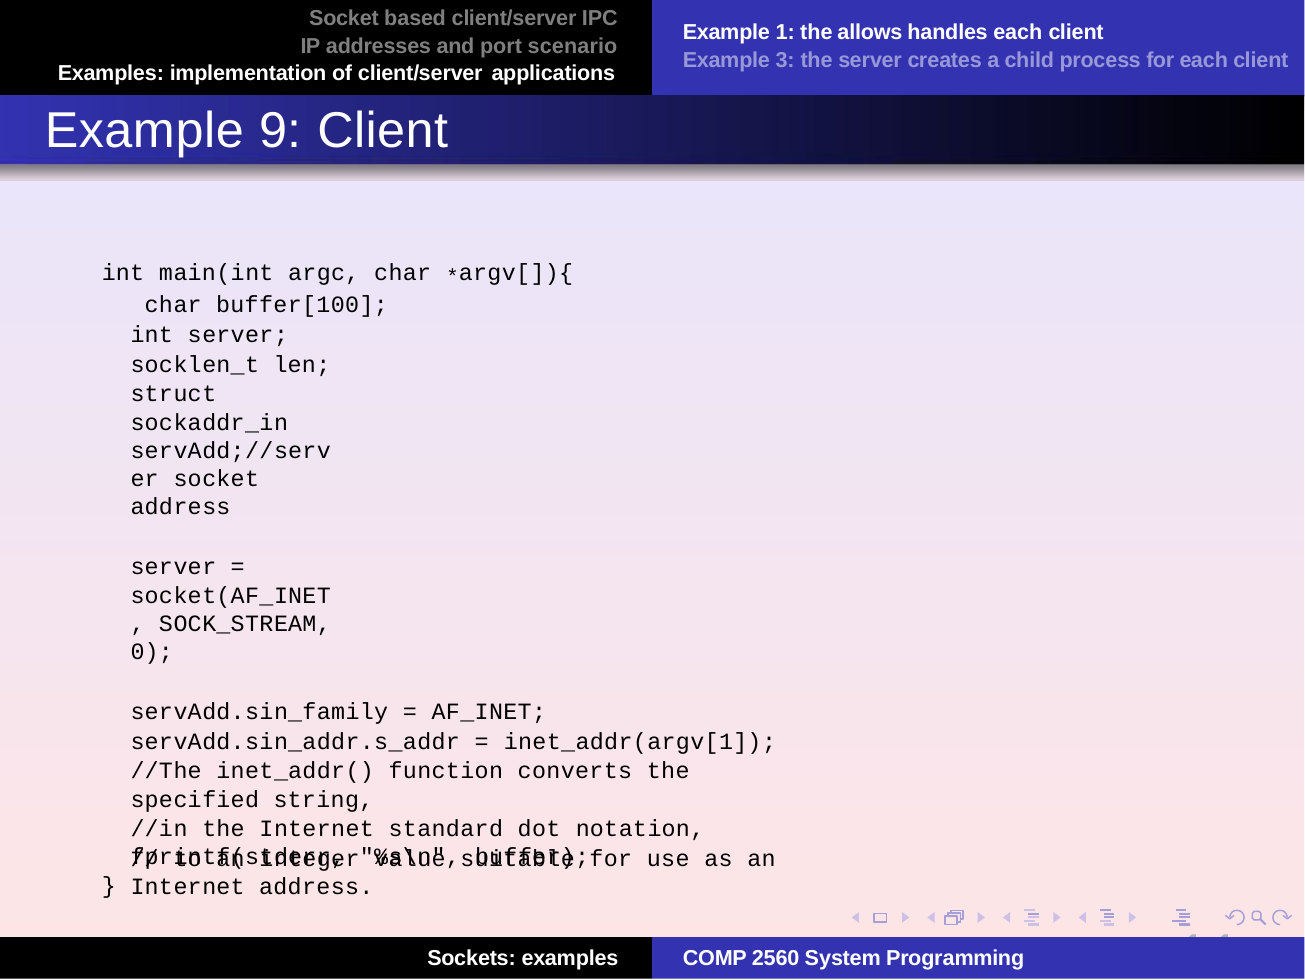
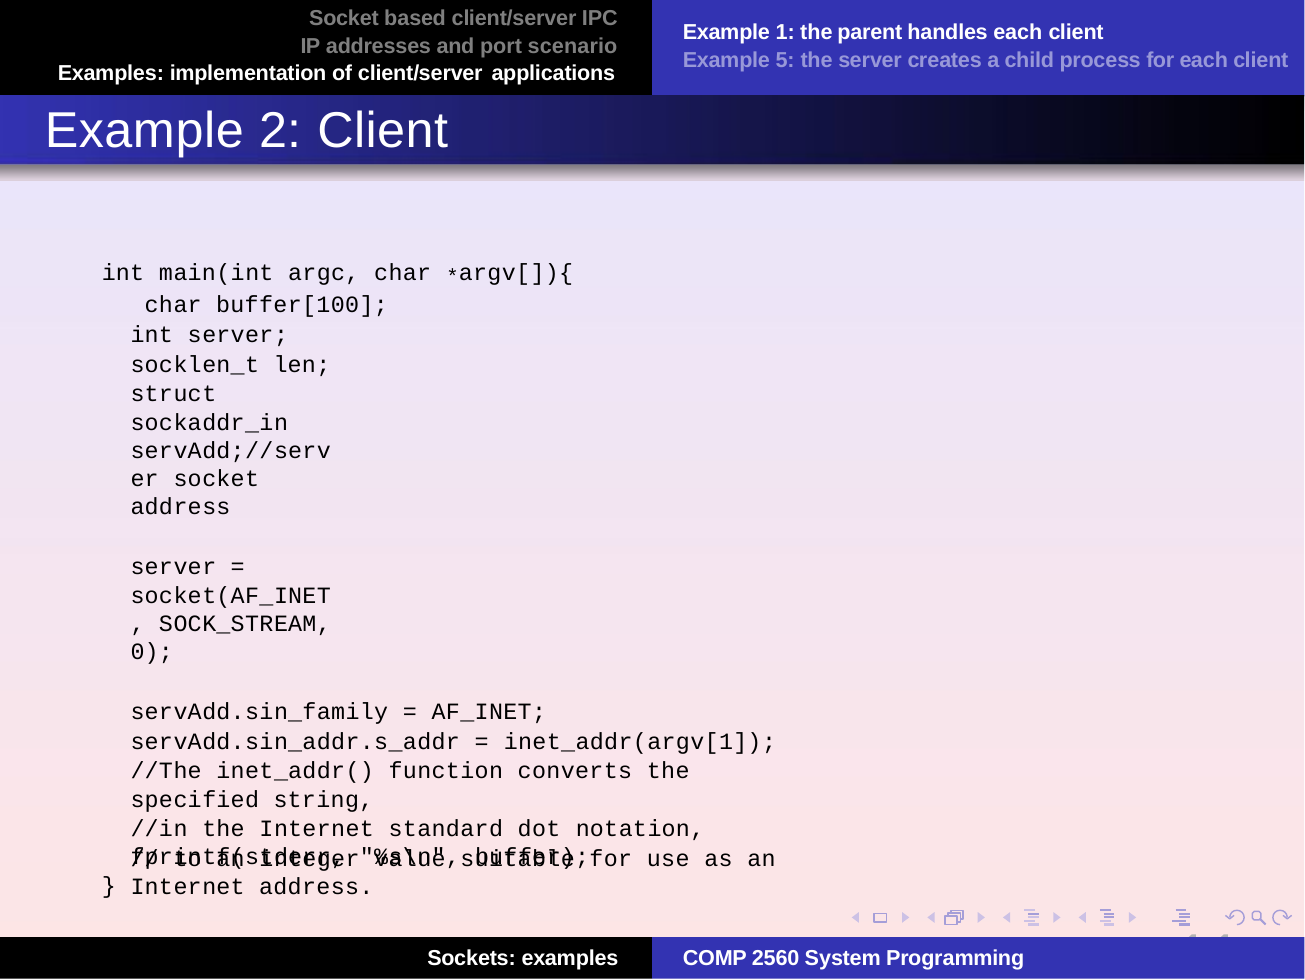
allows: allows -> parent (870, 33)
3: 3 -> 5 (785, 60)
9: 9 -> 2 (280, 131)
